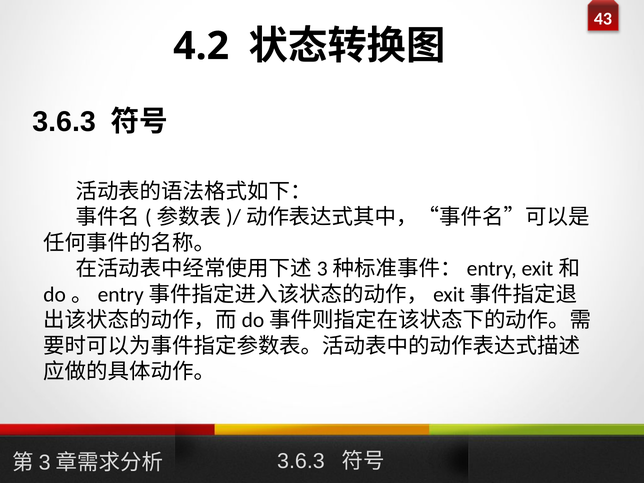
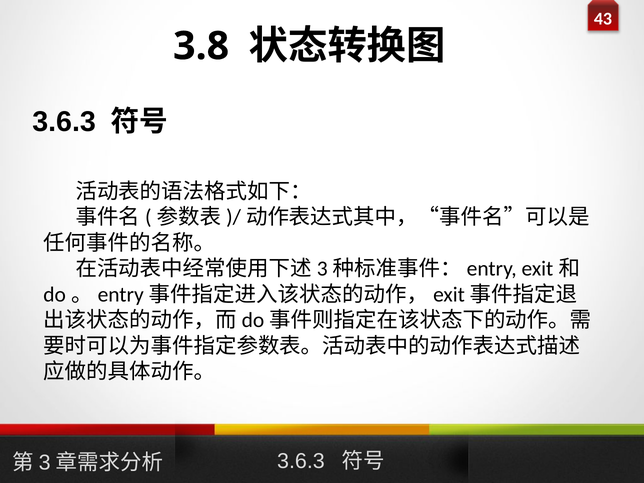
4.2: 4.2 -> 3.8 (201, 46)
